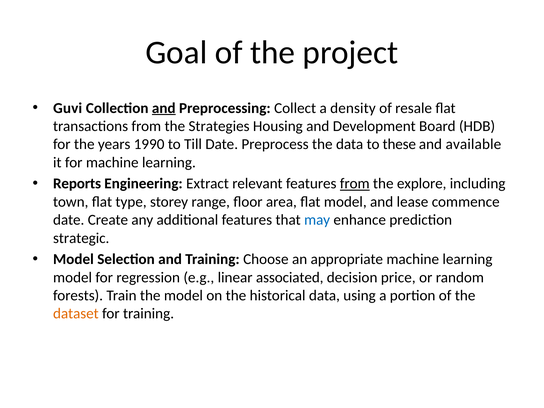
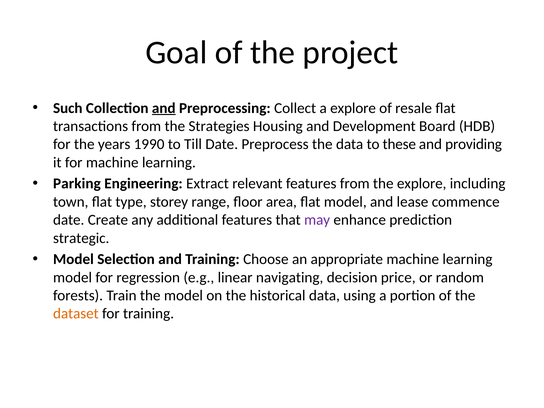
Guvi: Guvi -> Such (68, 108)
a density: density -> explore (353, 108)
available: available -> providing (474, 144)
Reports: Reports -> Parking (77, 184)
from underline: present -> none (355, 184)
may colour: blue -> purple (317, 220)
associated: associated -> navigating (290, 277)
